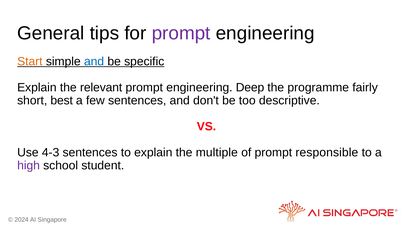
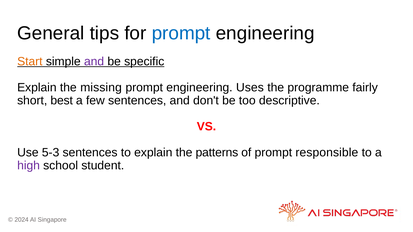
prompt colour: purple -> blue (181, 33)
and colour: blue -> purple (94, 62)
relevant: relevant -> missing (101, 88)
Deep: Deep -> Uses (250, 88)
4-3: 4-3 -> 5-3 (51, 153)
multiple: multiple -> patterns (217, 153)
